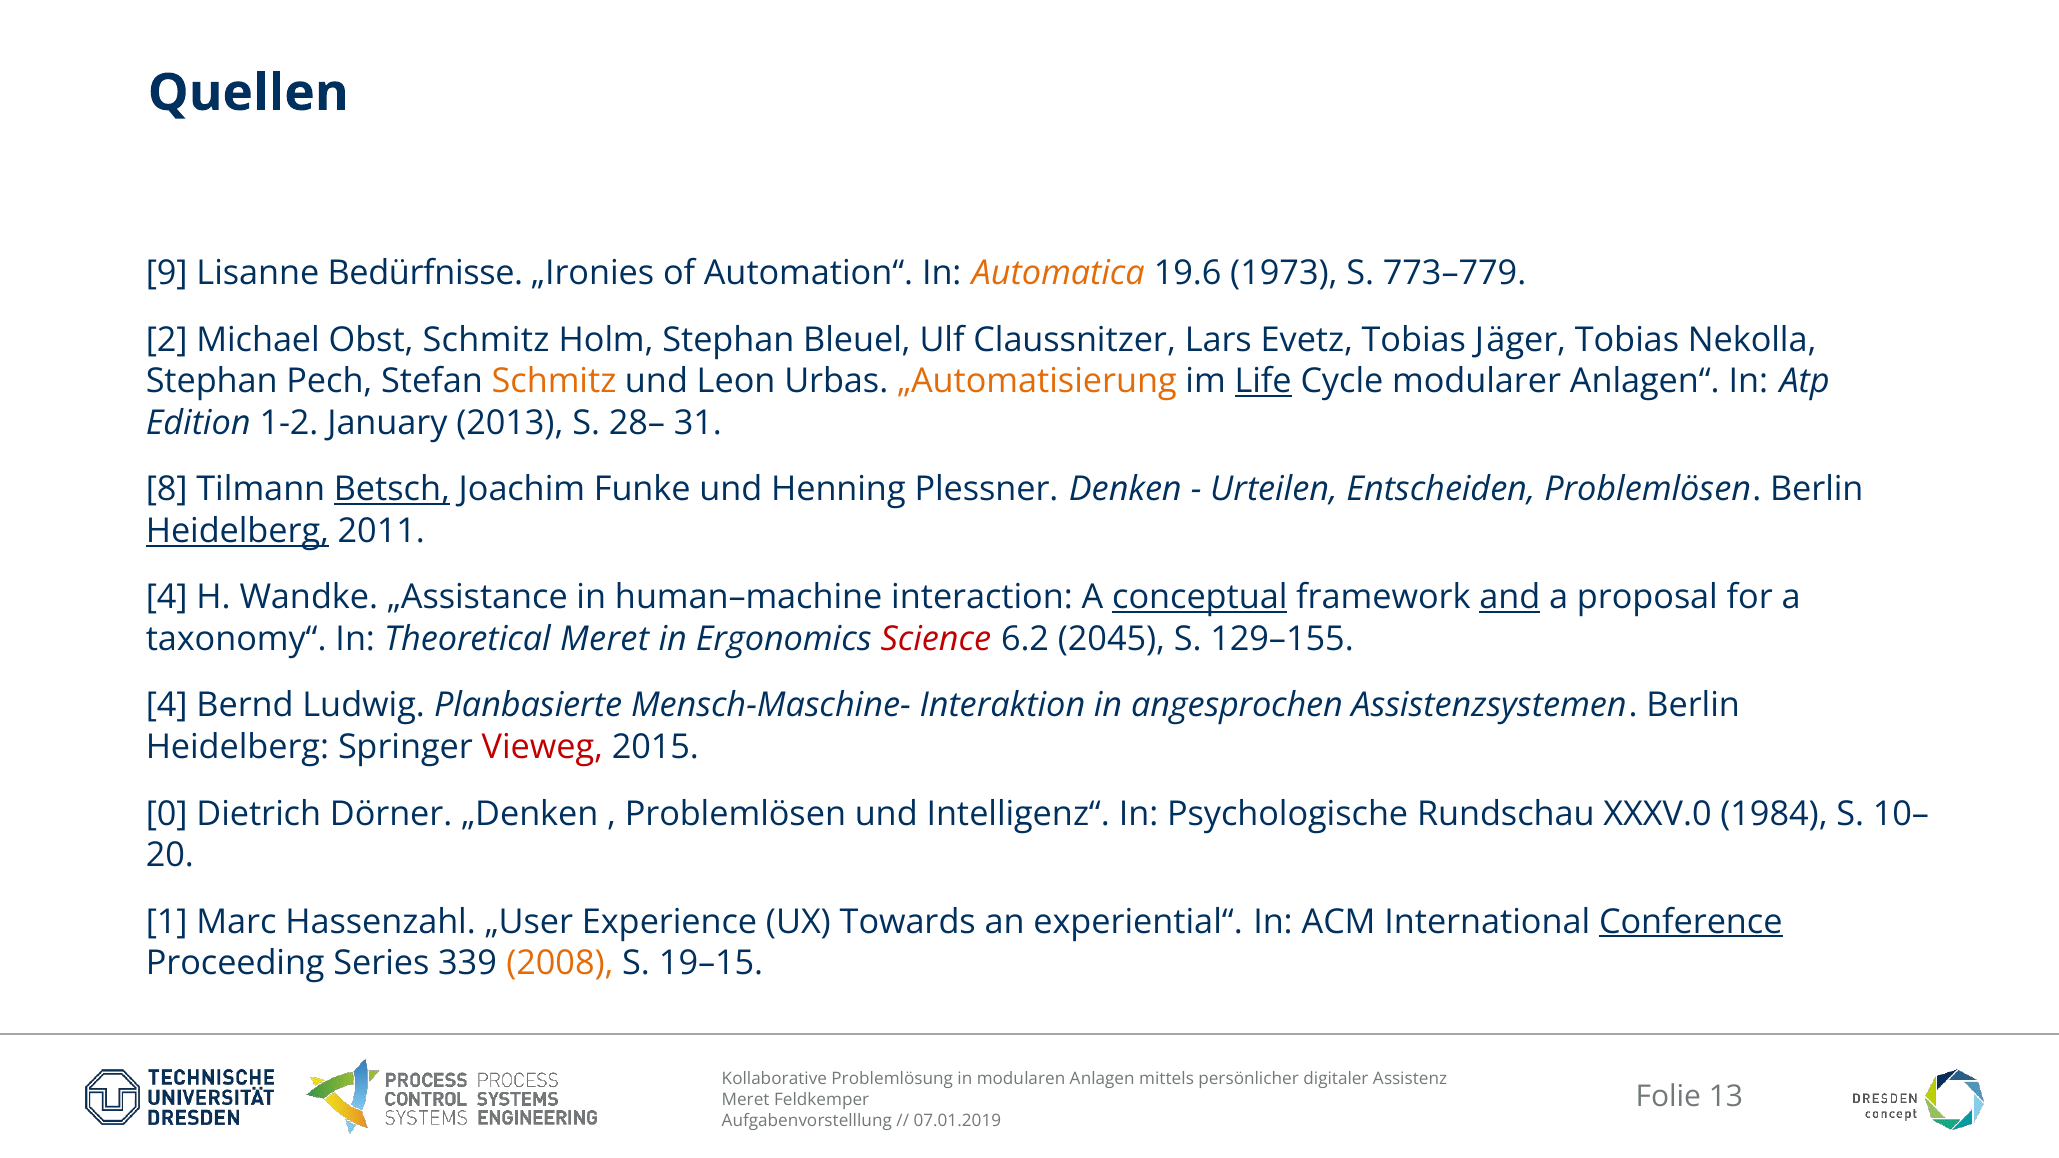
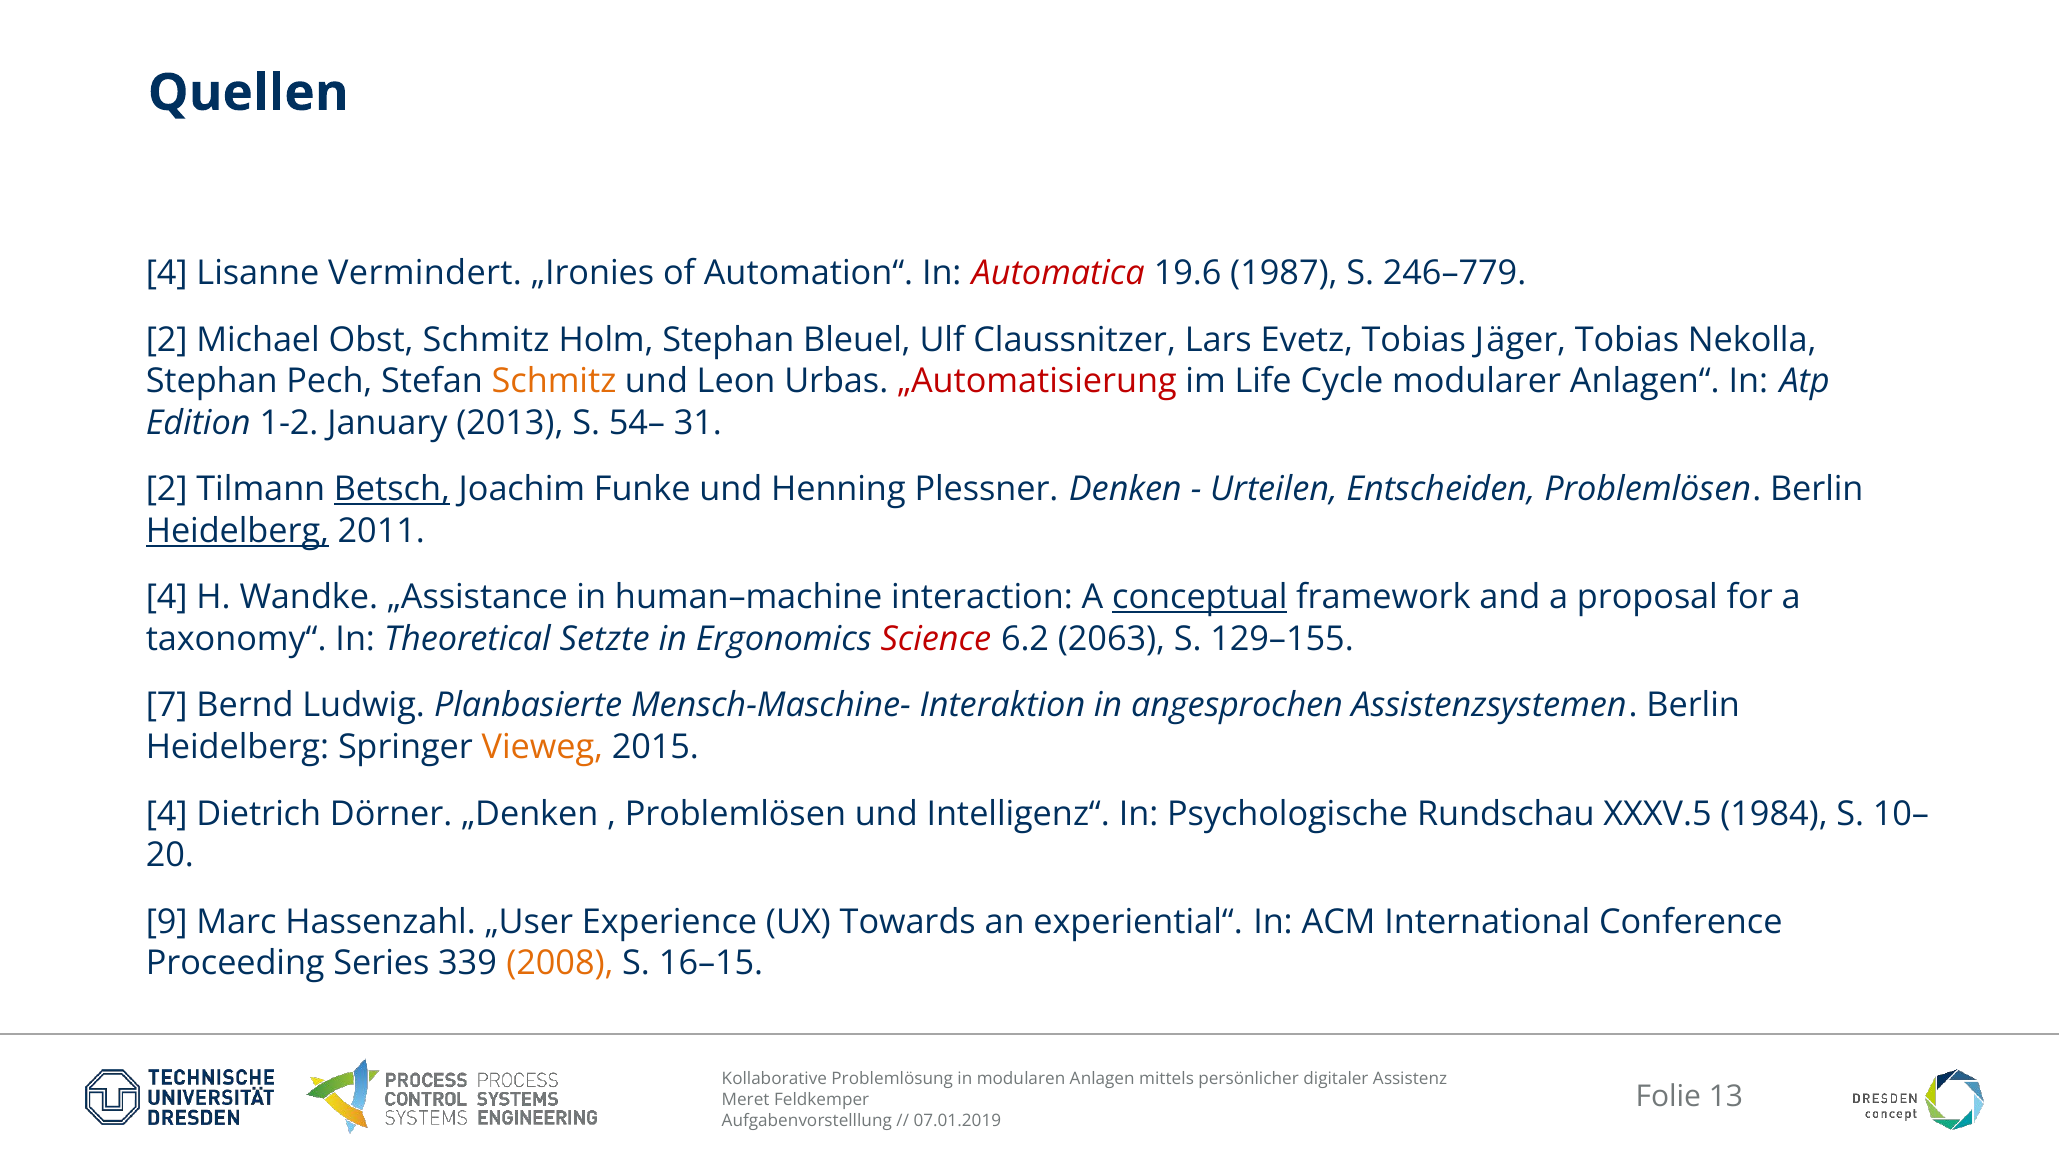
9: 9 -> 4 (167, 274)
Bedürfnisse: Bedürfnisse -> Vermindert (425, 274)
Automatica colour: orange -> red (1058, 274)
1973: 1973 -> 1987 (1284, 274)
773–779: 773–779 -> 246–779 (1455, 274)
„Automatisierung colour: orange -> red (1037, 382)
Life underline: present -> none (1263, 382)
28–: 28– -> 54– (637, 423)
8: 8 -> 2 (167, 490)
and underline: present -> none (1510, 598)
Theoretical Meret: Meret -> Setzte (605, 639)
2045: 2045 -> 2063 (1111, 639)
4: 4 -> 7 (167, 706)
Vieweg colour: red -> orange (542, 747)
0: 0 -> 4 (167, 814)
XXXV.0: XXXV.0 -> XXXV.5 (1658, 814)
1: 1 -> 9 (167, 922)
Conference underline: present -> none (1691, 922)
19–15: 19–15 -> 16–15 (711, 963)
